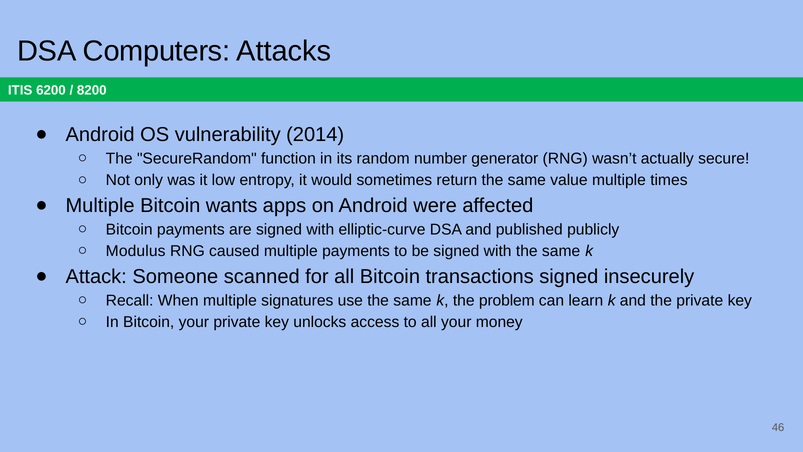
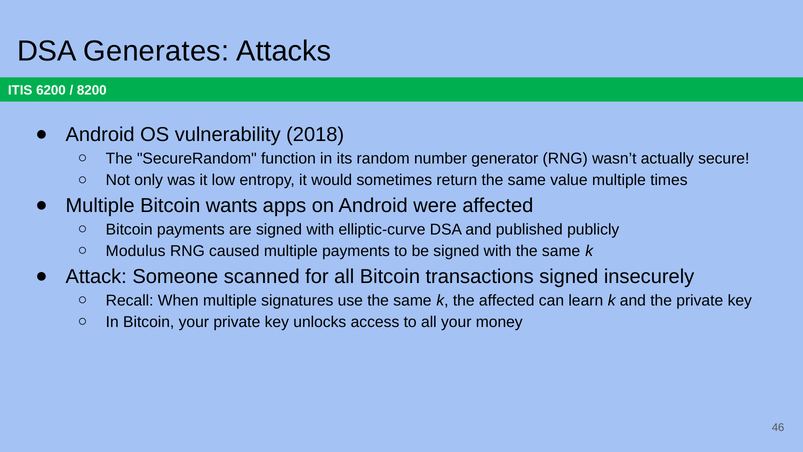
Computers: Computers -> Generates (156, 51)
2014: 2014 -> 2018 (315, 135)
the problem: problem -> affected (507, 300)
